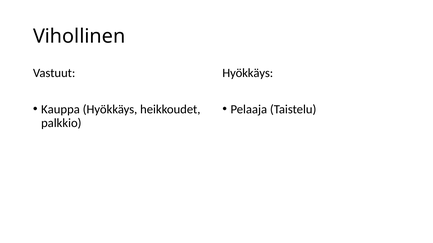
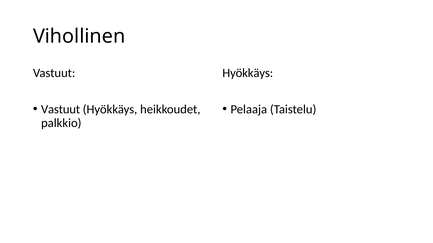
Kauppa: Kauppa -> Vastuut (61, 110)
